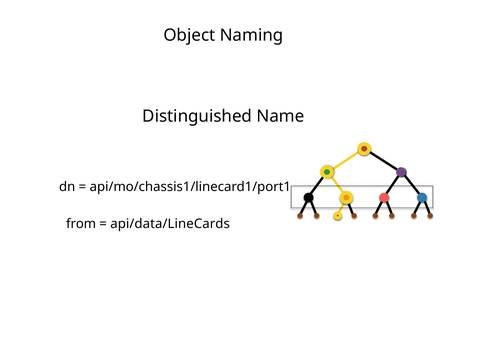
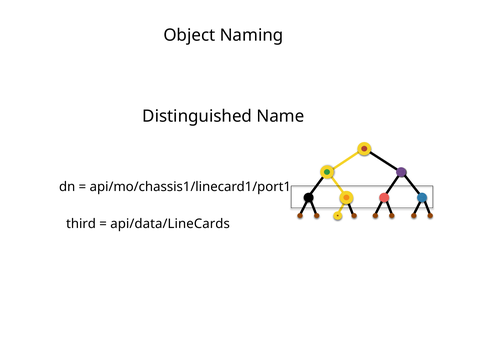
from: from -> third (81, 224)
